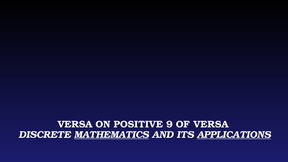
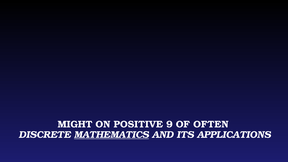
VERSA: VERSA -> MIGHT (75, 124)
OF VERSA: VERSA -> OFTEN (211, 124)
APPLICATIONS underline: present -> none (234, 135)
